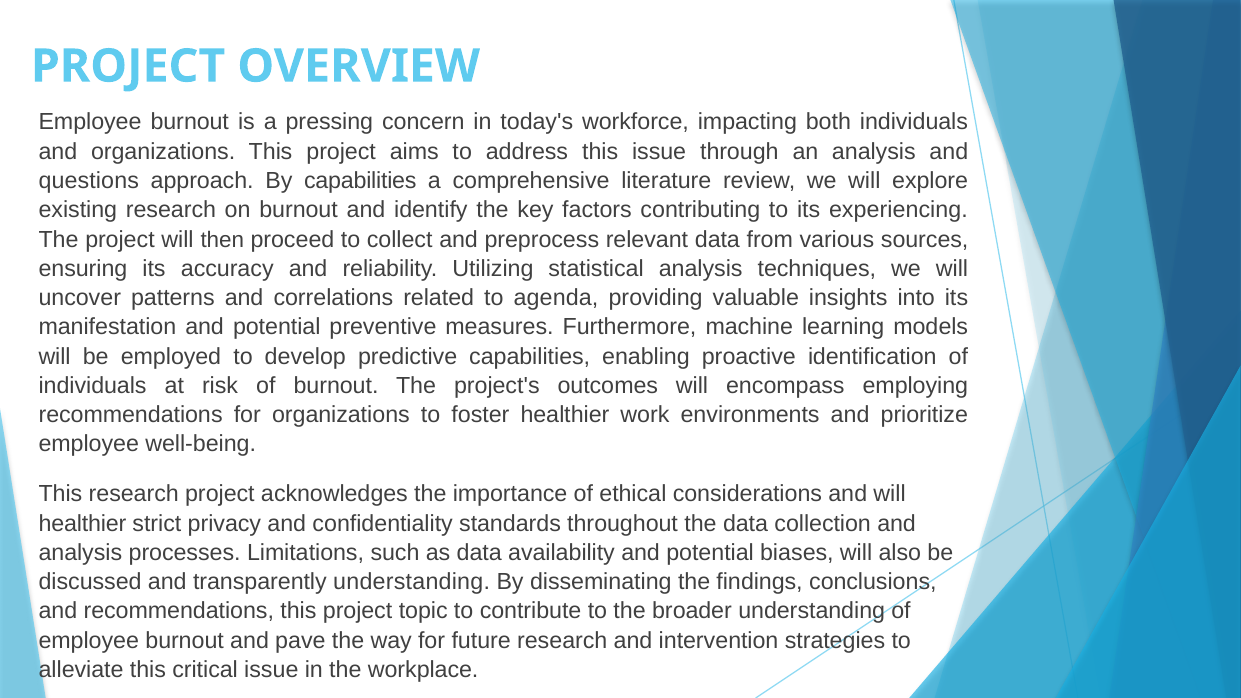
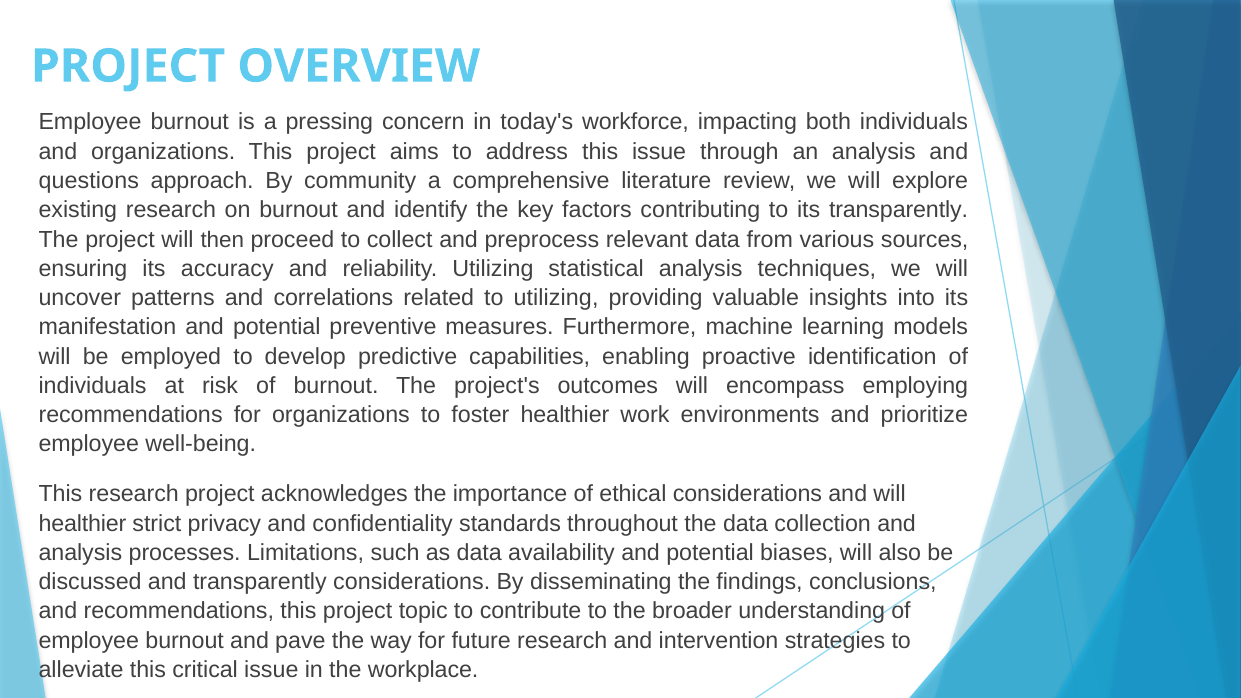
By capabilities: capabilities -> community (360, 181)
its experiencing: experiencing -> transparently (899, 210)
to agenda: agenda -> utilizing (556, 298)
transparently understanding: understanding -> considerations (412, 582)
